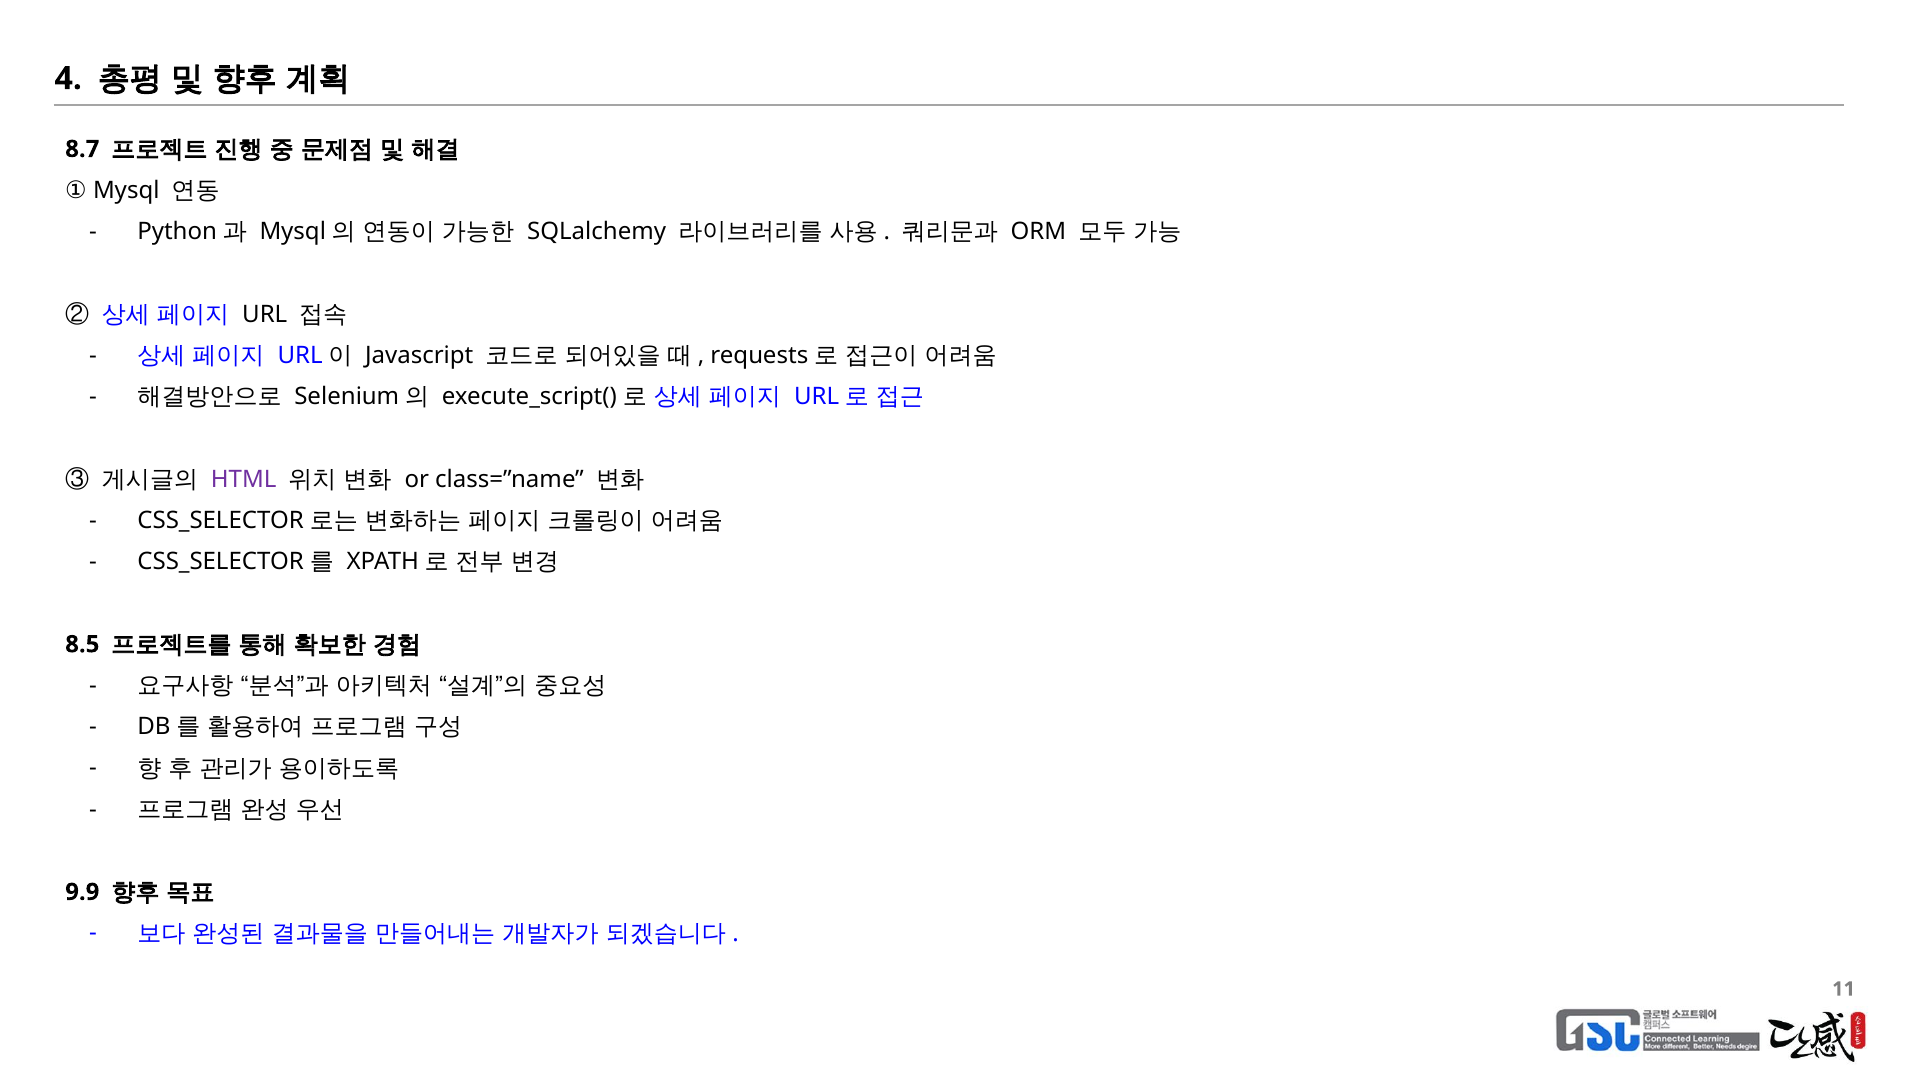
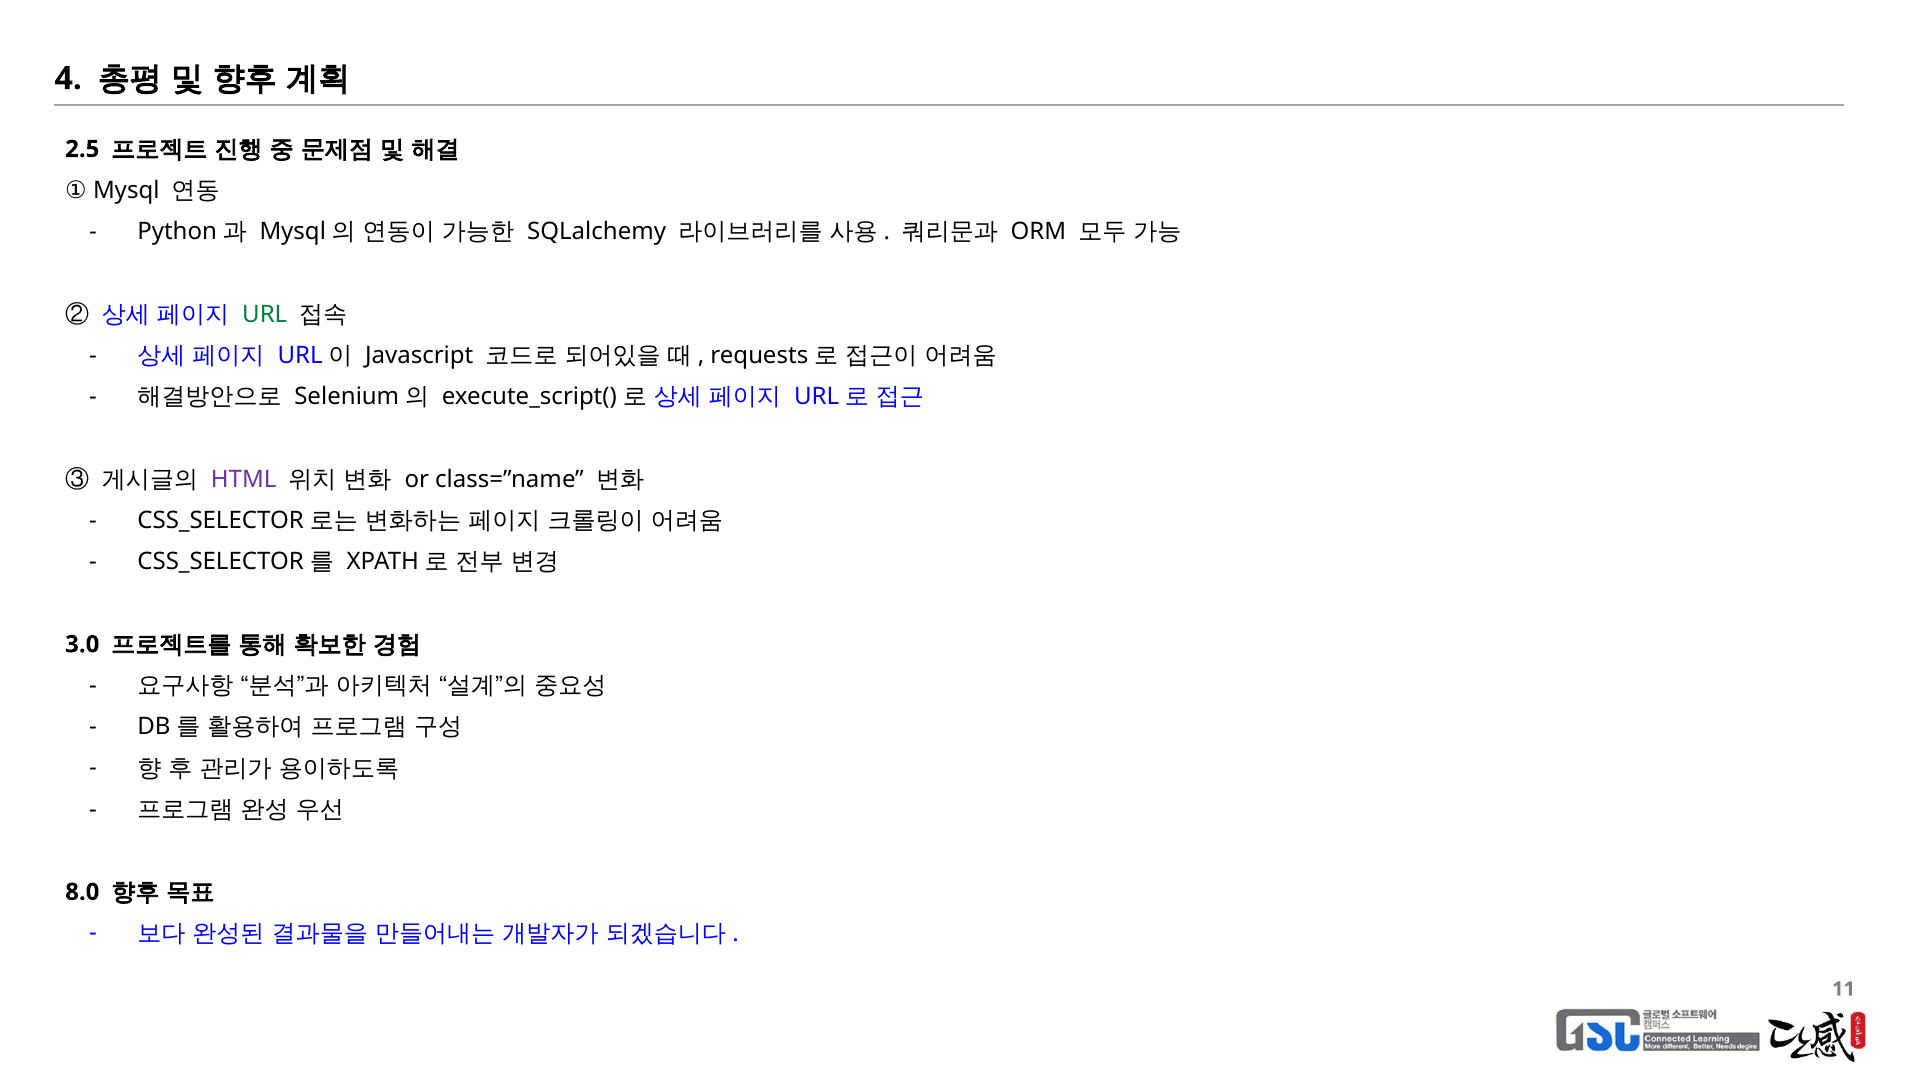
8.7: 8.7 -> 2.5 (82, 149)
URL colour: black -> green (265, 314)
8.5: 8.5 -> 3.0 (82, 644)
9.9: 9.9 -> 8.0 (82, 892)
